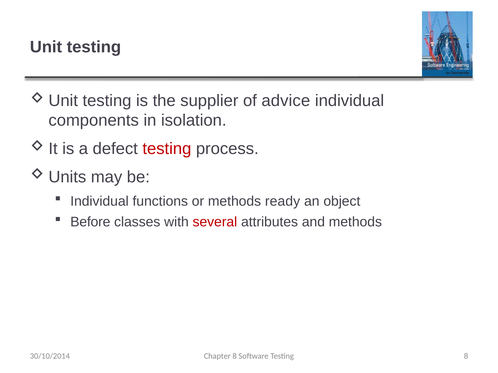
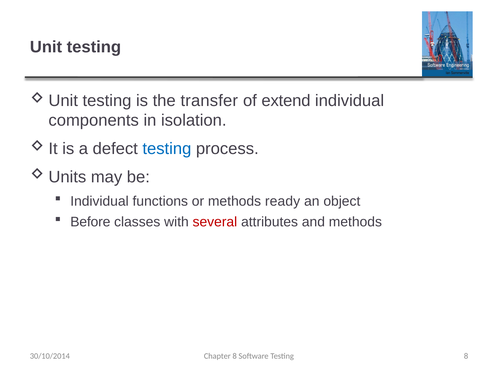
supplier: supplier -> transfer (209, 101)
advice: advice -> extend (286, 101)
testing colour: red -> blue (167, 149)
